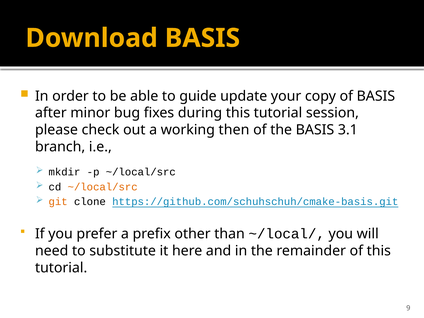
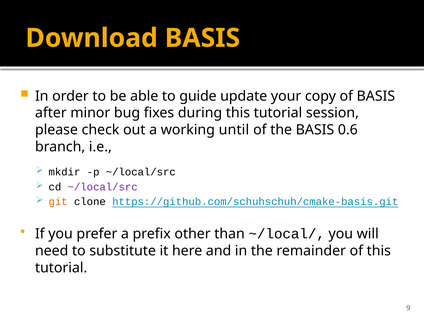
then: then -> until (234, 130)
3.1: 3.1 -> 0.6 (348, 130)
~/local/src colour: orange -> purple (103, 187)
